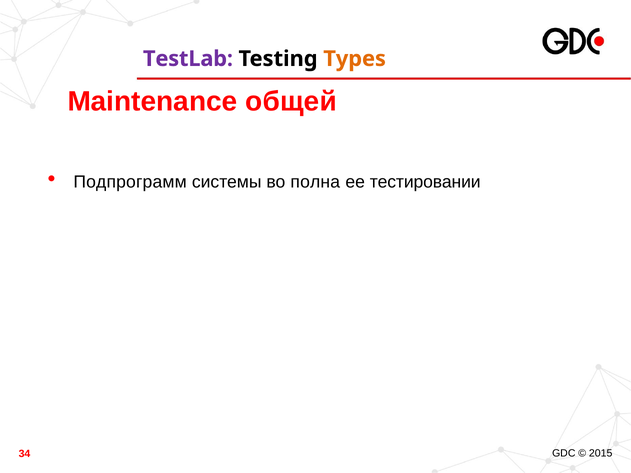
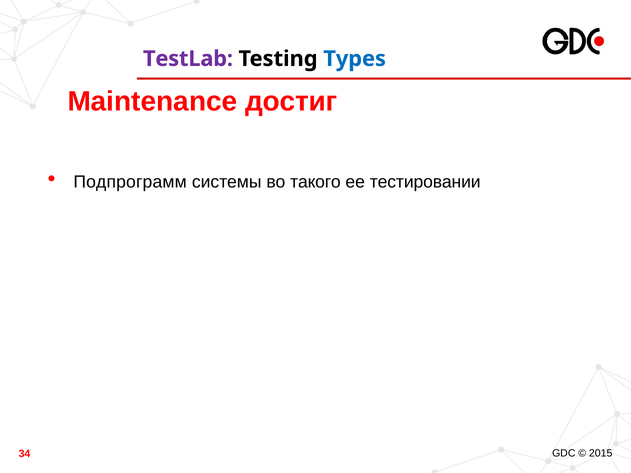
Types colour: orange -> blue (355, 59)
общей: общей -> достиг (291, 102)
полна: полна -> такого (315, 182)
